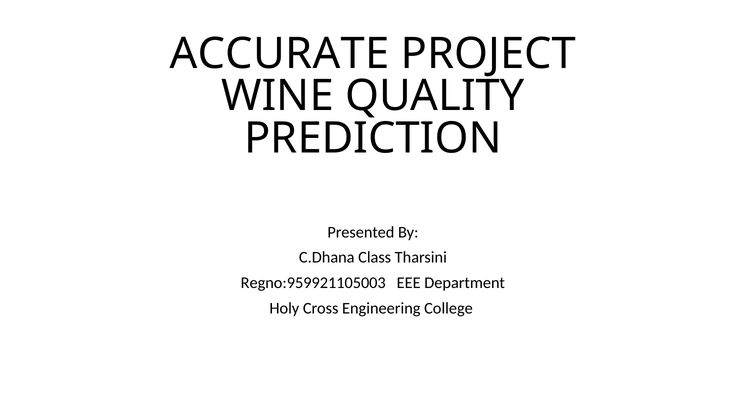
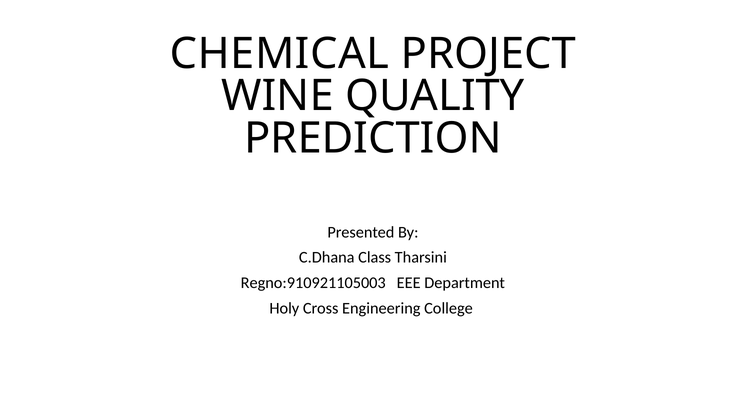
ACCURATE: ACCURATE -> CHEMICAL (279, 54)
Regno:959921105003: Regno:959921105003 -> Regno:910921105003 (313, 283)
